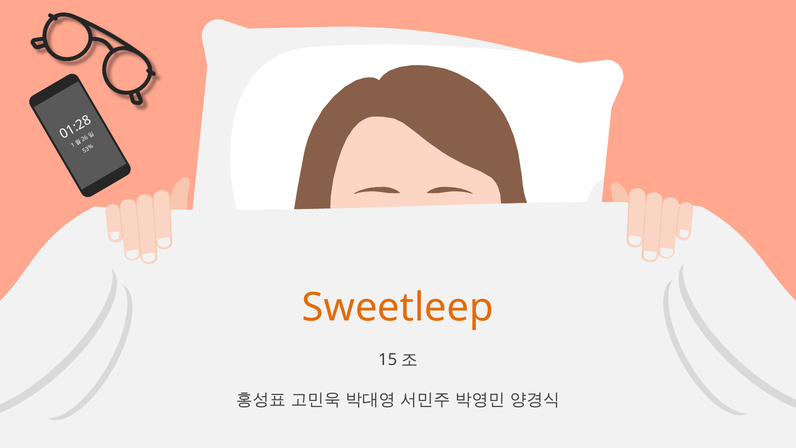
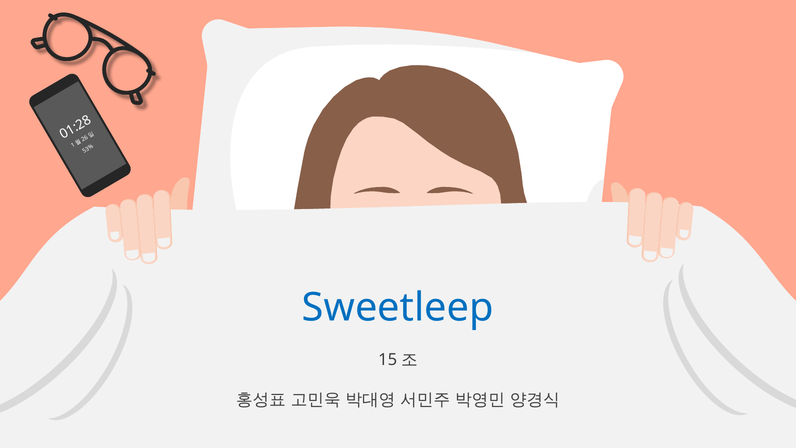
Sweetleep colour: orange -> blue (398, 308)
